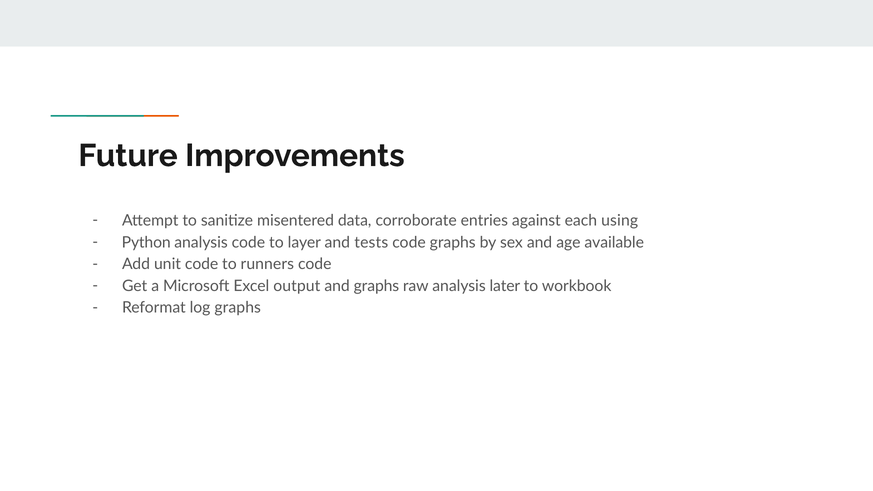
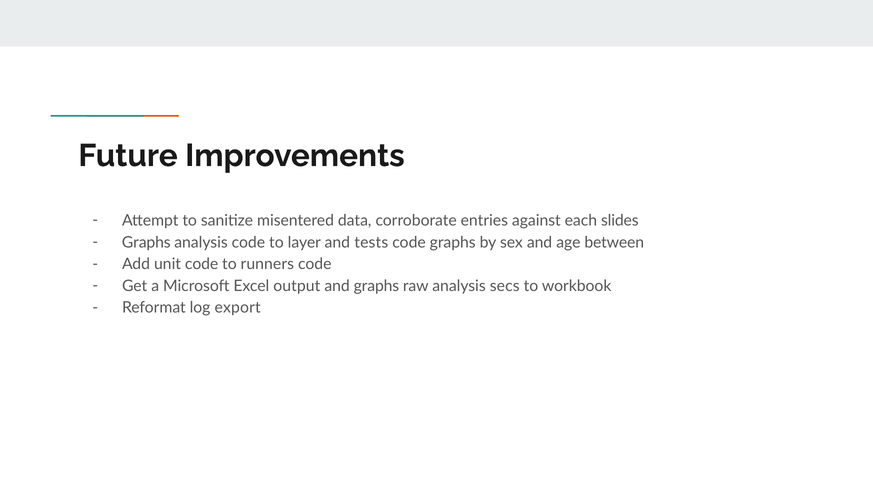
using: using -> slides (620, 221)
Python: Python -> Graphs (146, 242)
available: available -> between (614, 242)
later: later -> secs (505, 286)
log graphs: graphs -> export (238, 308)
